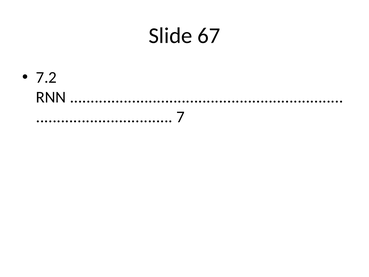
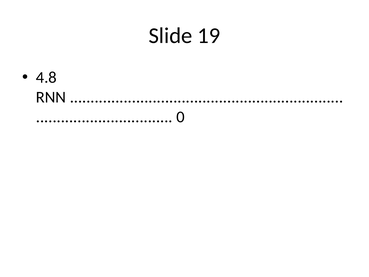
67: 67 -> 19 (209, 36)
7.2: 7.2 -> 4.8 (46, 77)
7: 7 -> 0 (180, 117)
